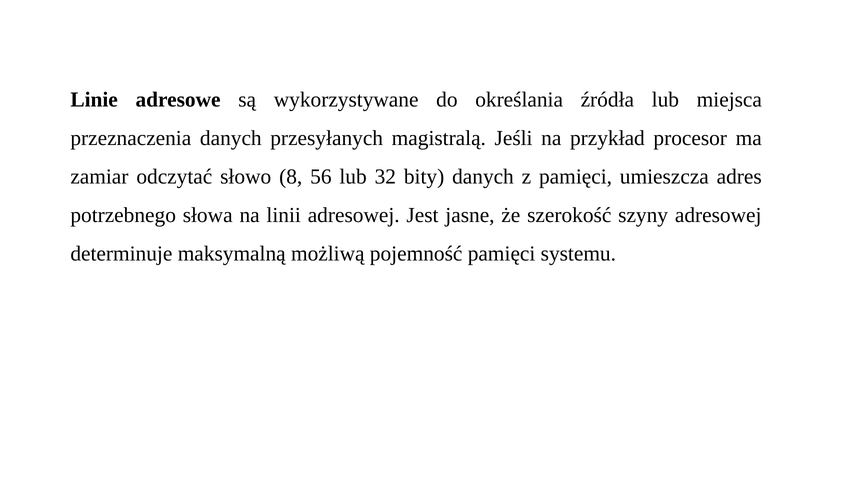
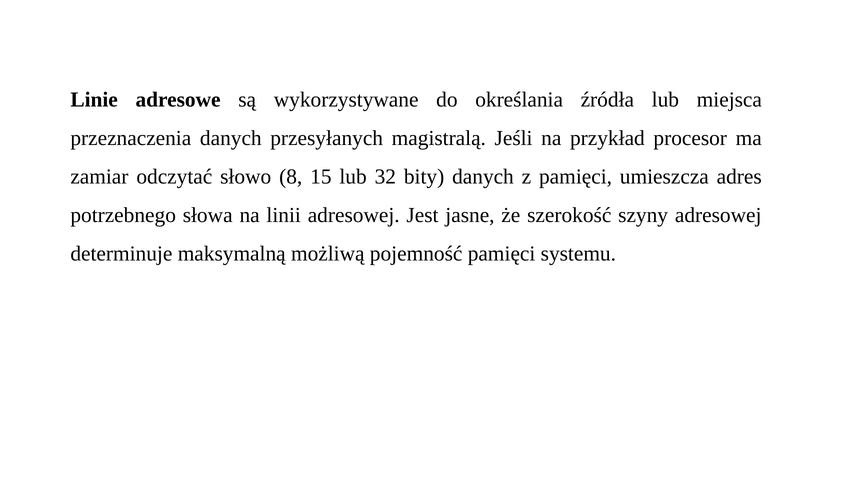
56: 56 -> 15 (321, 177)
